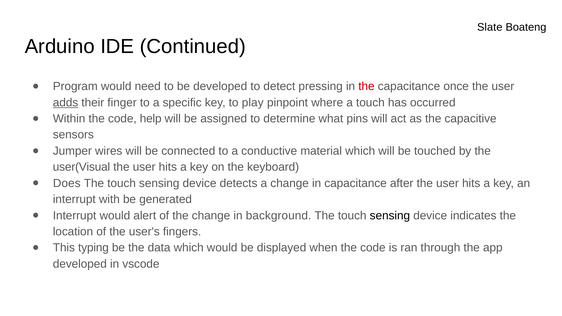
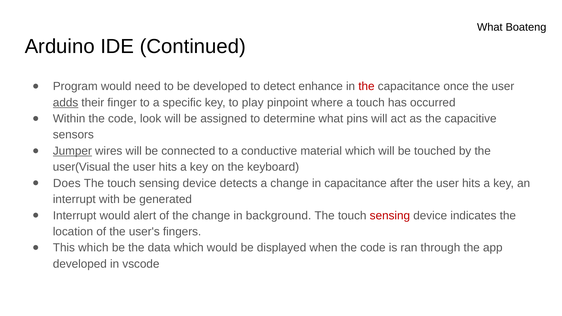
Slate: Slate -> What (490, 27)
pressing: pressing -> enhance (321, 86)
help: help -> look (151, 119)
Jumper underline: none -> present (72, 151)
sensing colour: black -> red (390, 216)
This typing: typing -> which (93, 248)
